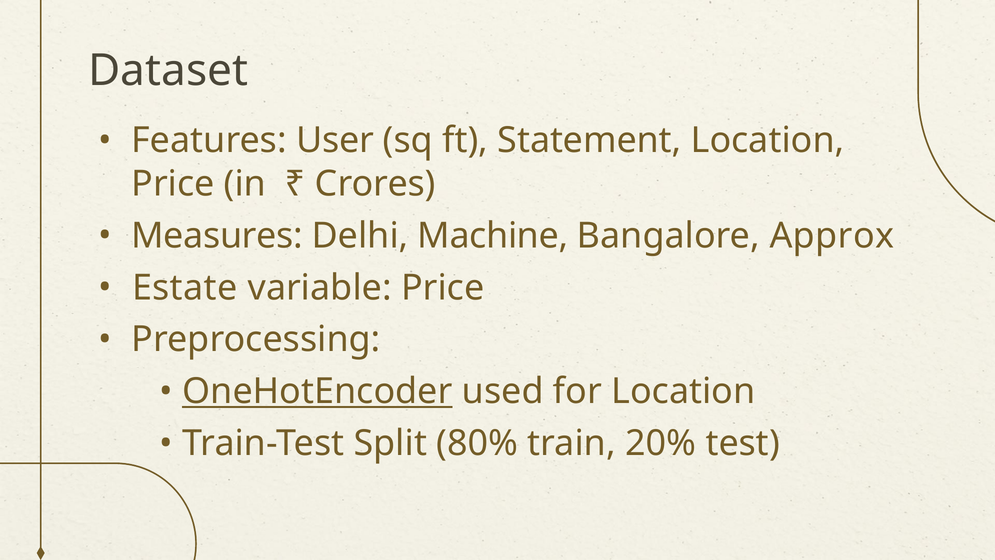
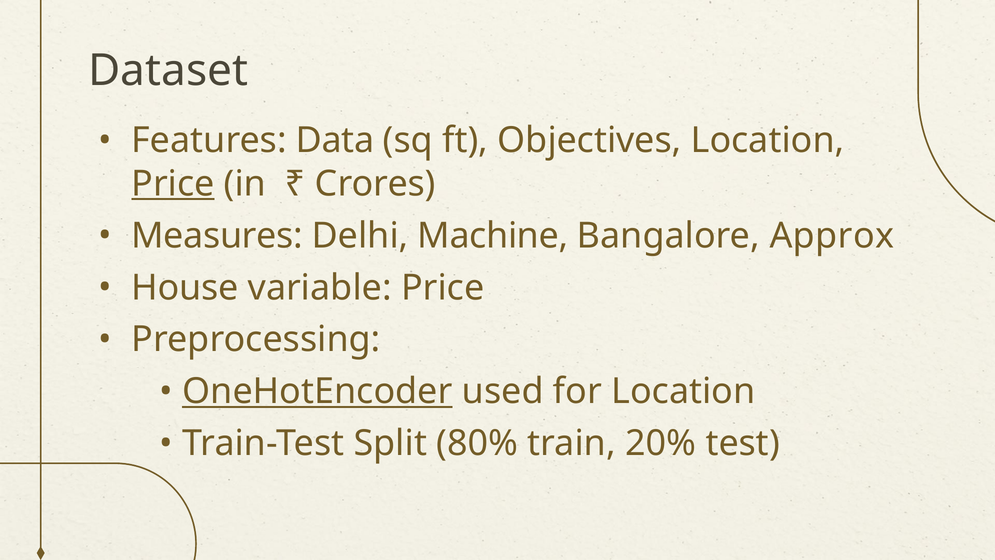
User: User -> Data (335, 141)
Statement: Statement -> Objectives (589, 141)
Price underline: none -> present (173, 184)
Estate: Estate -> House (185, 288)
